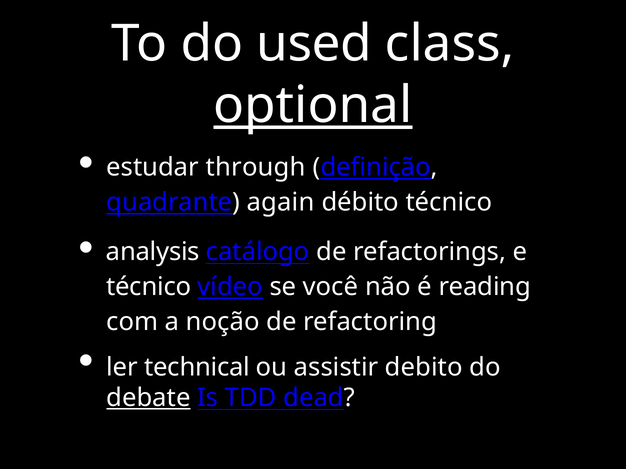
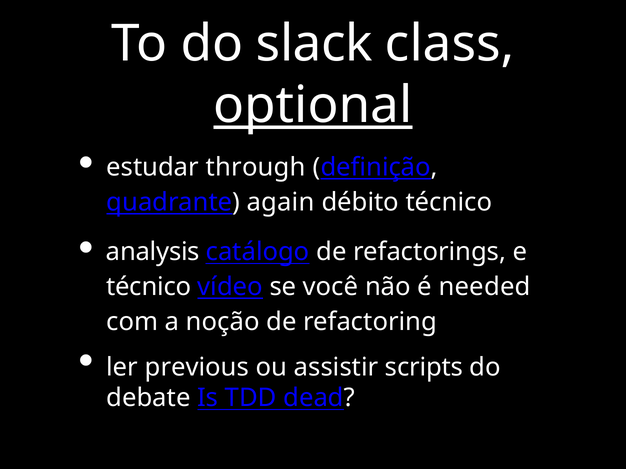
used: used -> slack (314, 44)
reading: reading -> needed (485, 287)
technical: technical -> previous (197, 367)
debito: debito -> scripts (424, 367)
debate underline: present -> none (148, 398)
